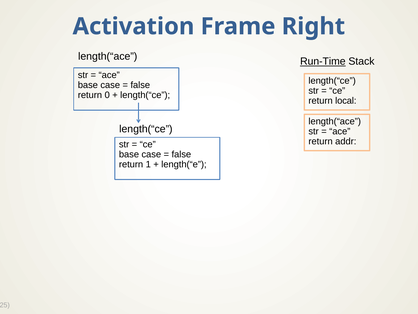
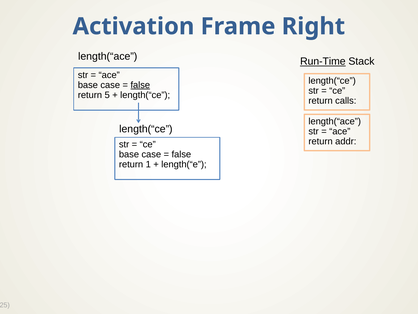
false underline: none -> present (140, 85)
0: 0 -> 5 (107, 95)
local: local -> calls (346, 101)
